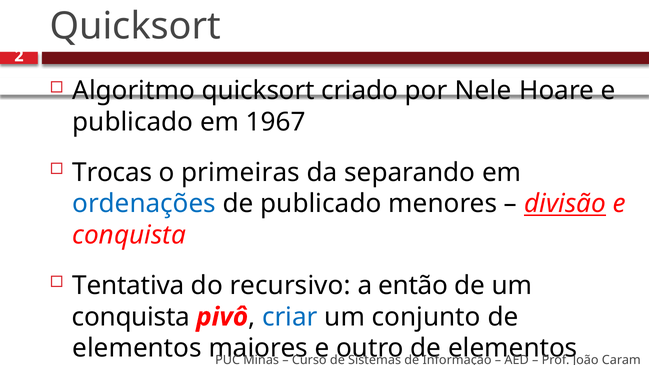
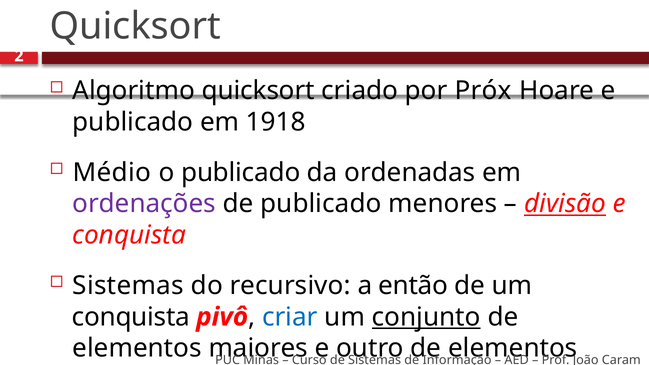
Nele: Nele -> Próx (483, 91)
1967: 1967 -> 1918 (276, 122)
Trocas: Trocas -> Médio (112, 173)
o primeiras: primeiras -> publicado (241, 173)
separando: separando -> ordenadas (410, 173)
ordenações colour: blue -> purple (144, 204)
Tentativa: Tentativa -> Sistemas (128, 286)
conjunto underline: none -> present (426, 317)
